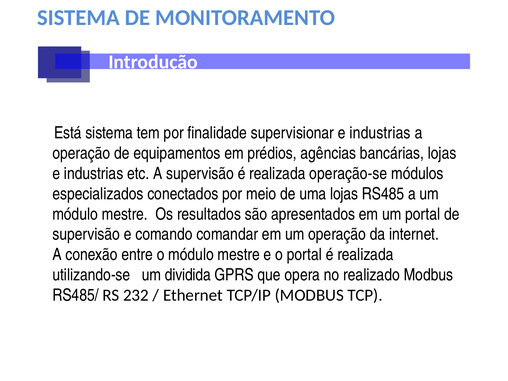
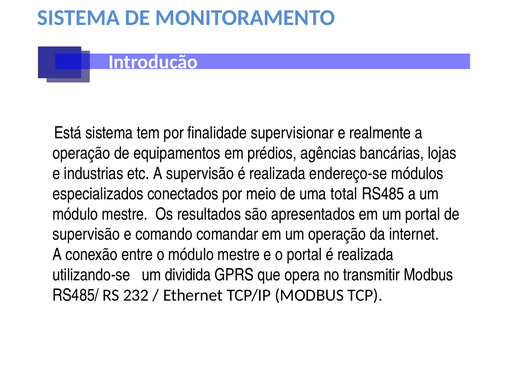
supervisionar e industrias: industrias -> realmente (380, 133)
operação-se: operação-se -> endereço-se (348, 173)
uma lojas: lojas -> total (344, 194)
realizado: realizado -> transmitir (372, 275)
